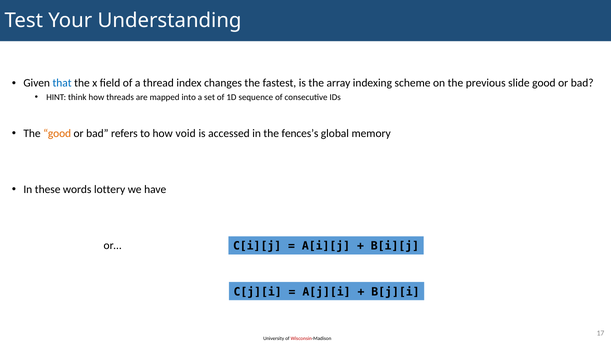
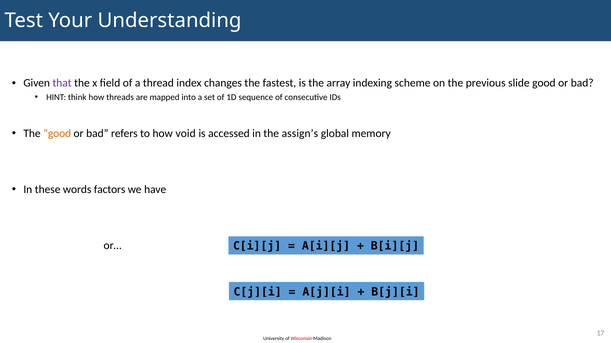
that colour: blue -> purple (62, 83)
fences’s: fences’s -> assign’s (300, 134)
lottery: lottery -> factors (110, 190)
